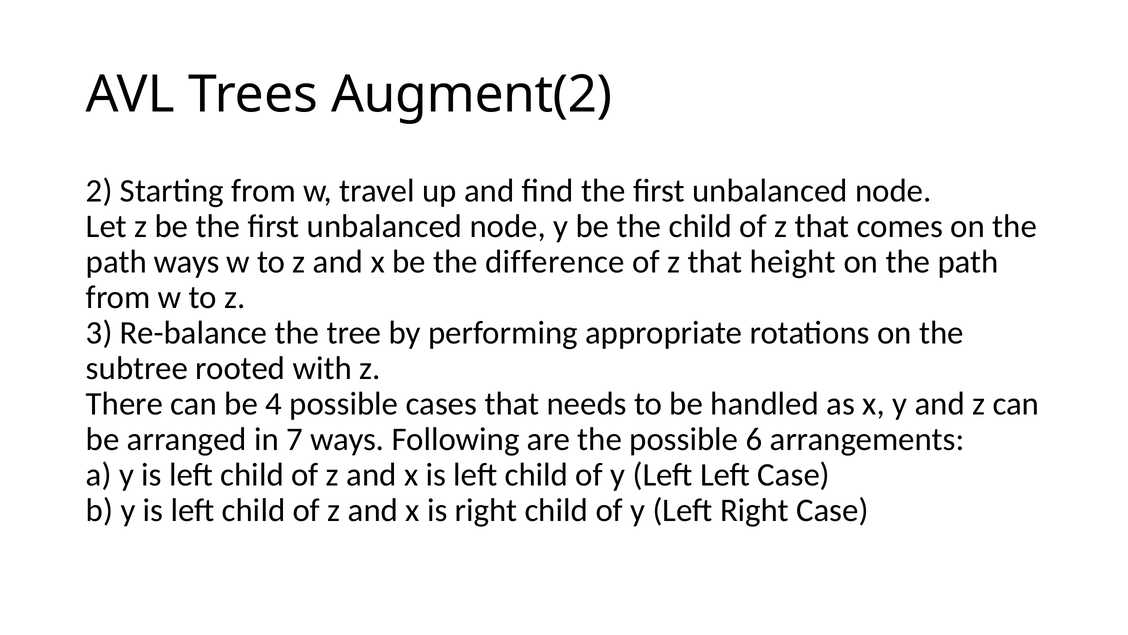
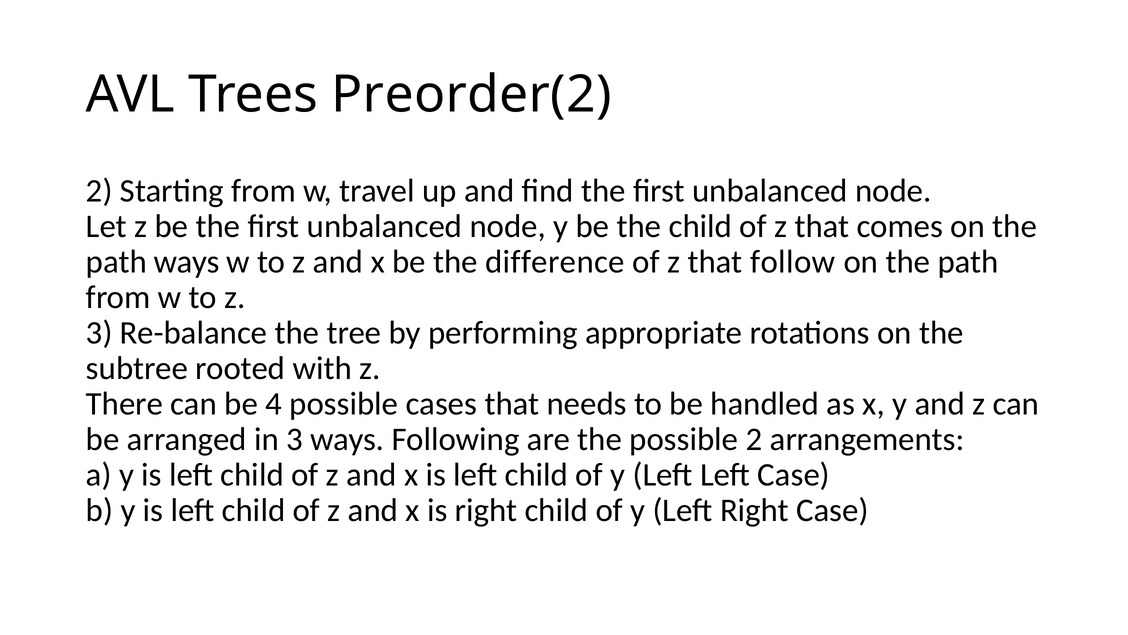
Augment(2: Augment(2 -> Preorder(2 (472, 95)
height: height -> follow (793, 262)
in 7: 7 -> 3 (295, 439)
possible 6: 6 -> 2 (754, 439)
